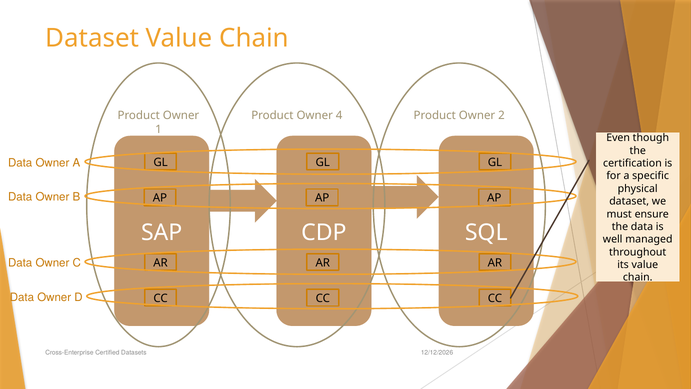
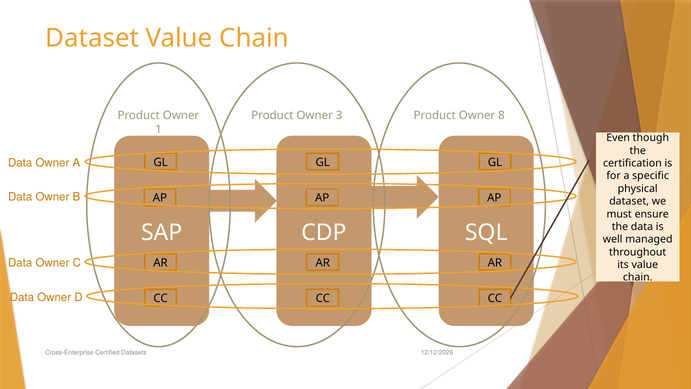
4: 4 -> 3 (339, 116)
2: 2 -> 8 (501, 116)
